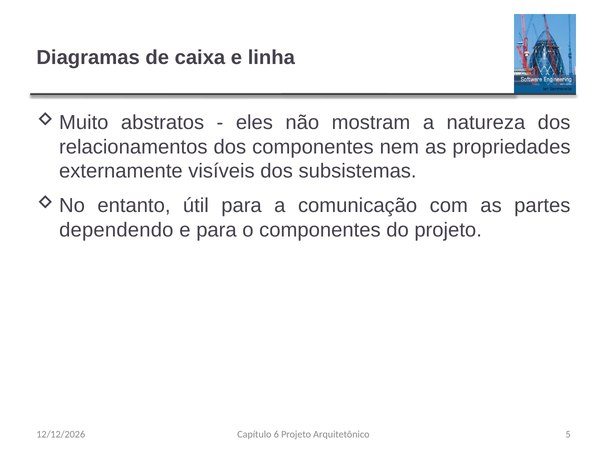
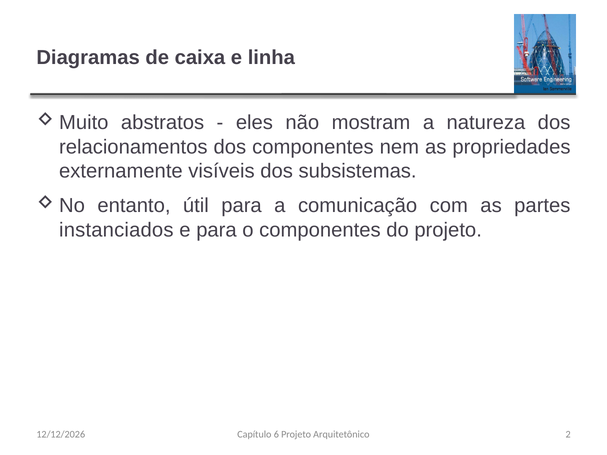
dependendo: dependendo -> instanciados (116, 230)
5: 5 -> 2 (568, 435)
